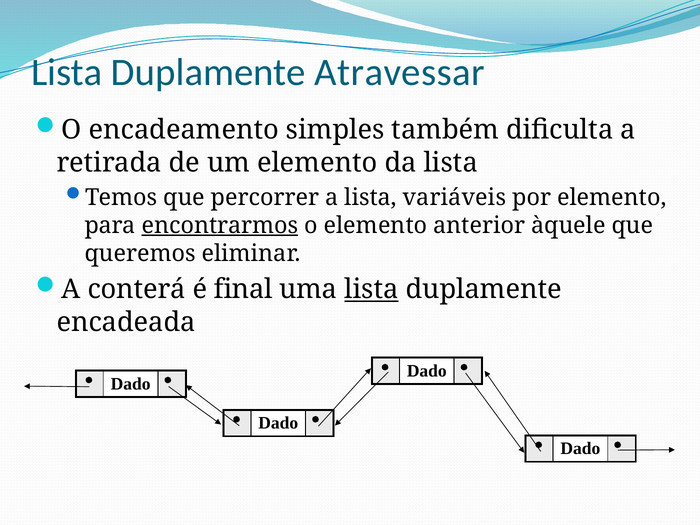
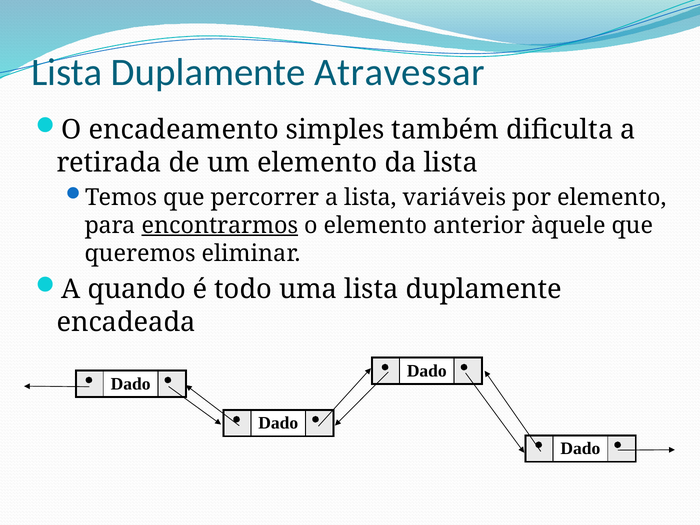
conterá: conterá -> quando (137, 289)
final: final -> todo (243, 289)
lista underline: present -> none (371, 289)
